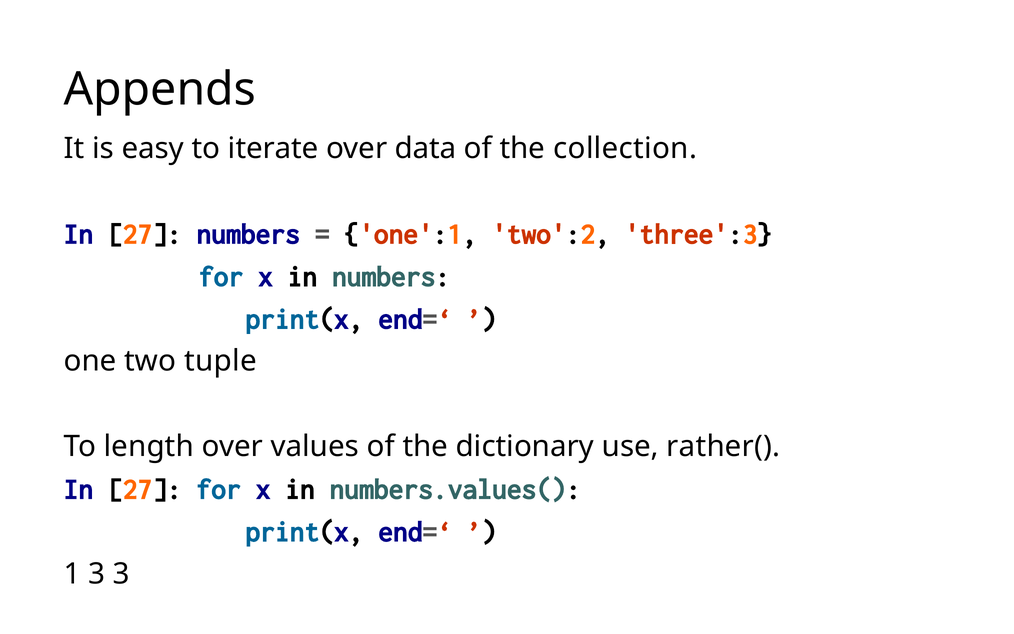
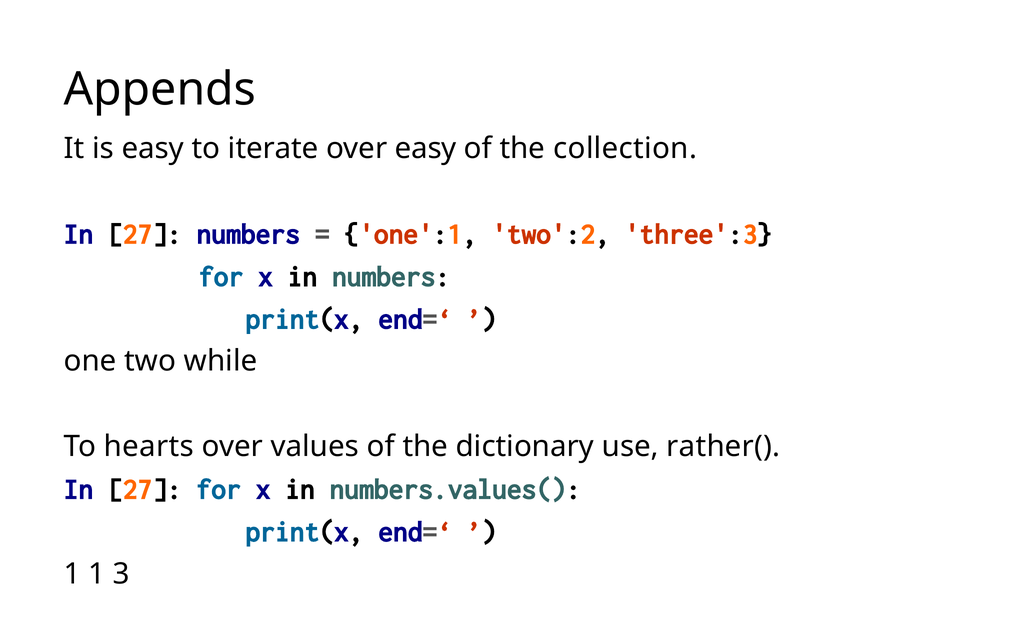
over data: data -> easy (426, 148)
tuple: tuple -> while (221, 361)
length: length -> hearts (149, 446)
1 3: 3 -> 1 (97, 574)
